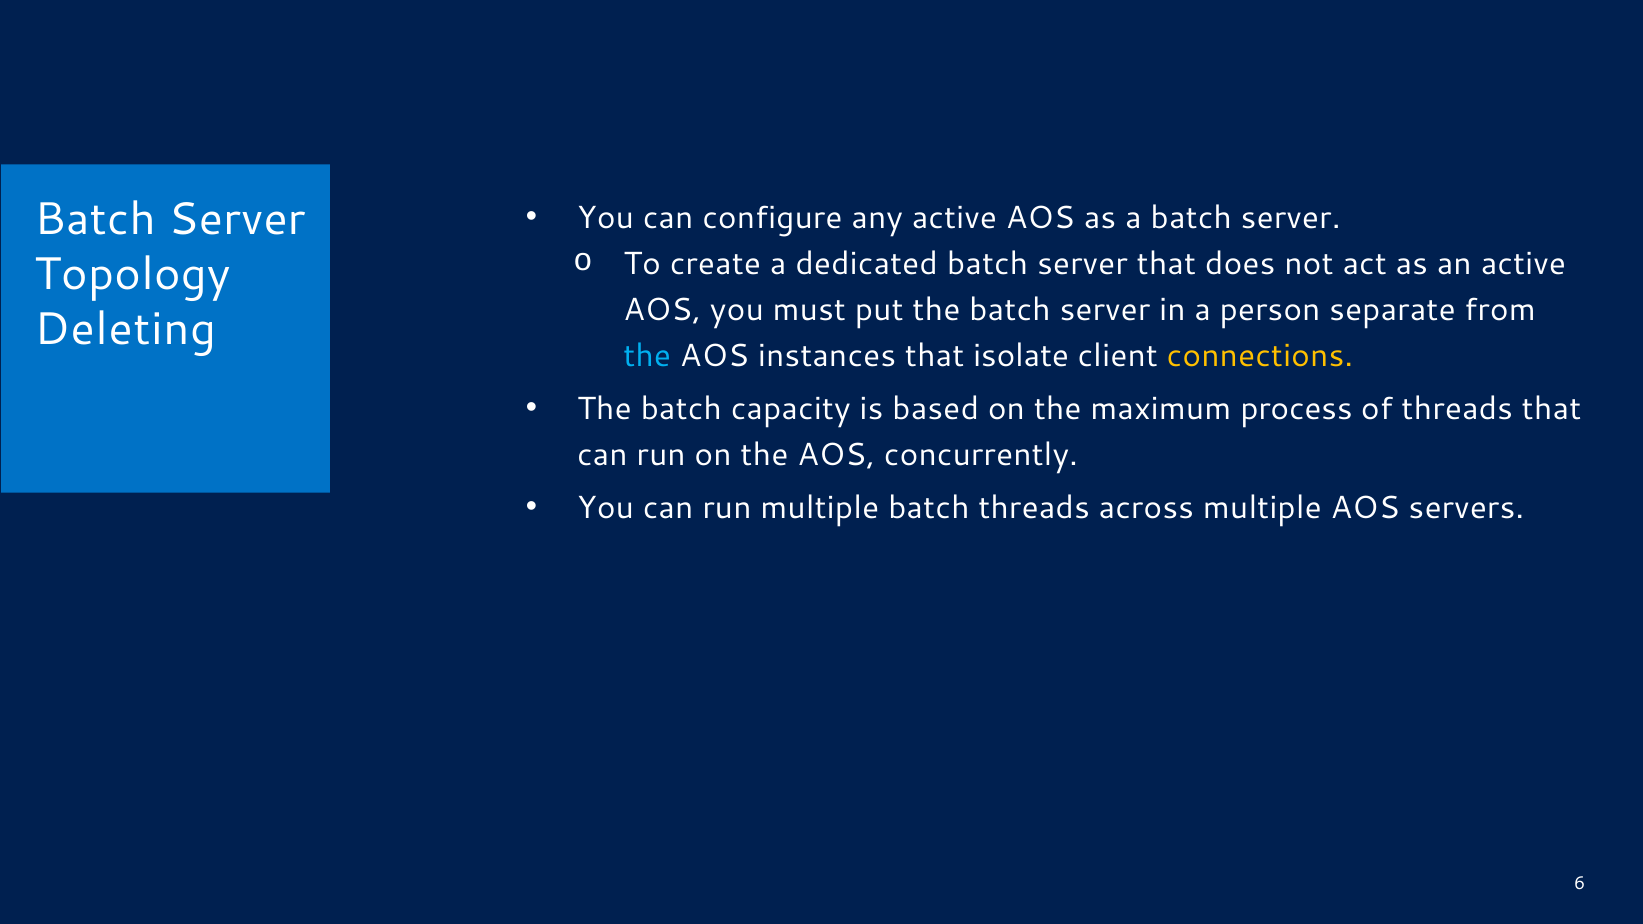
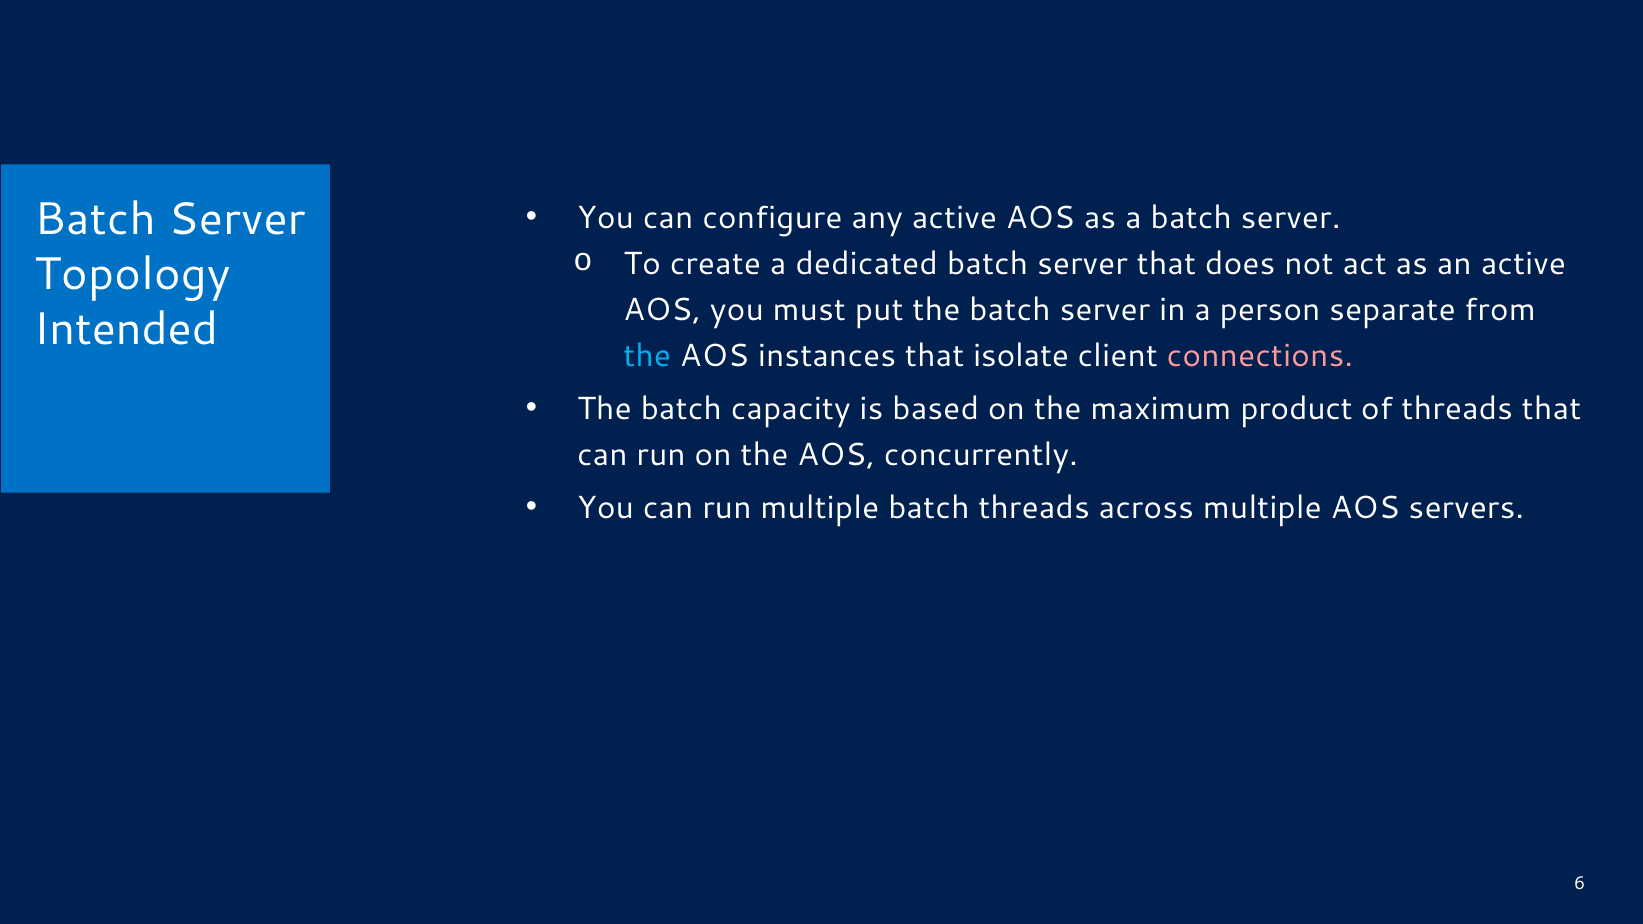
Deleting: Deleting -> Intended (126, 329)
connections colour: yellow -> pink (1260, 356)
process: process -> product (1296, 409)
